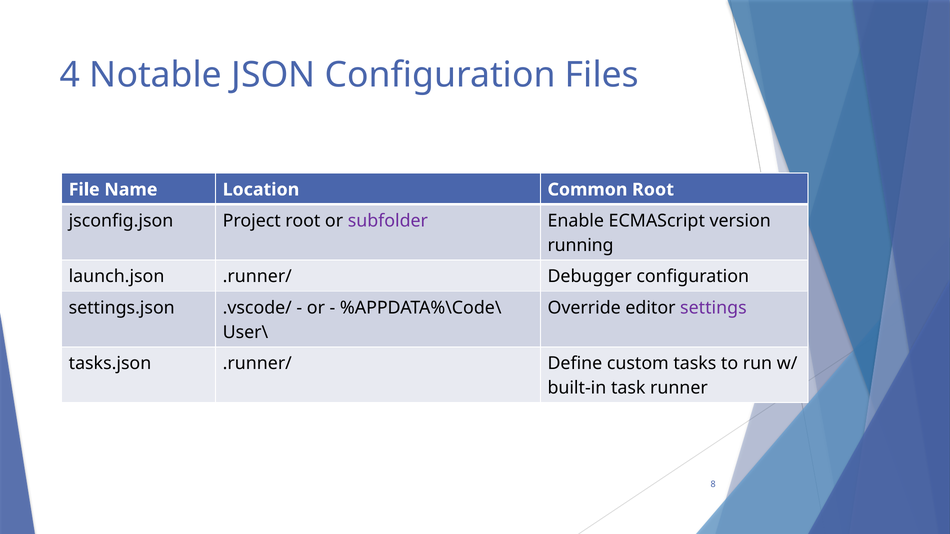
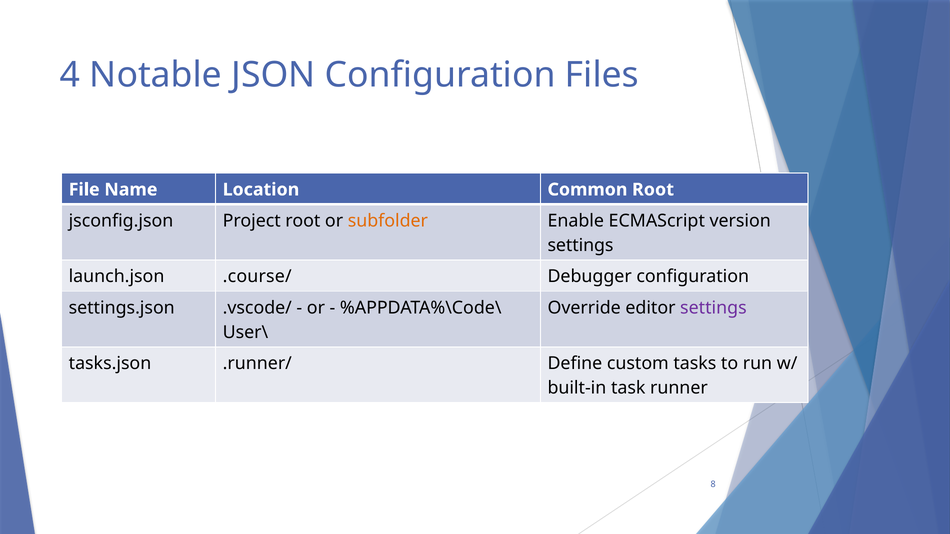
subfolder colour: purple -> orange (388, 221)
running: running -> settings (581, 245)
launch.json .runner/: .runner/ -> .course/ (257, 277)
